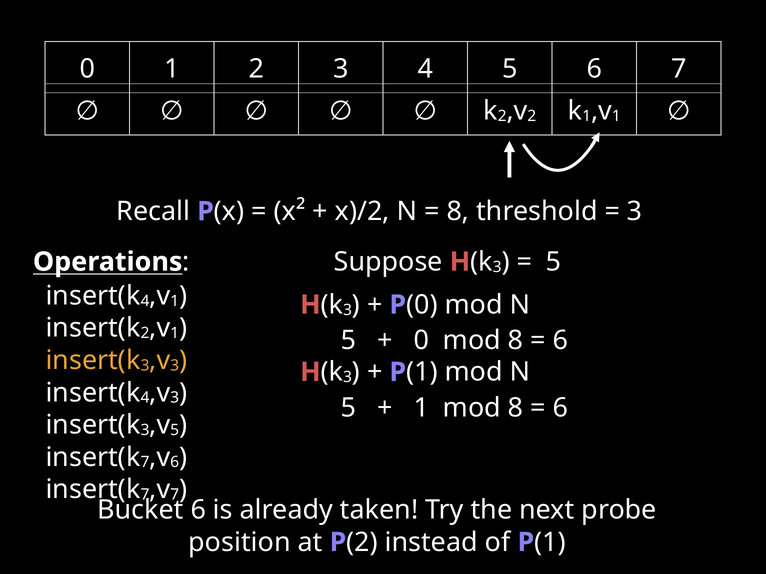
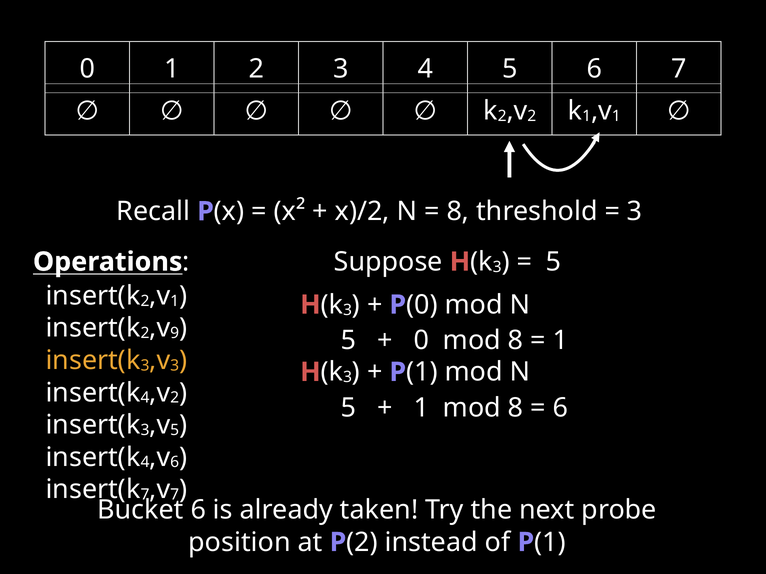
4: 4 -> 2 (145, 301)
1: 1 -> 9 (175, 333)
6: 6 -> 1 (560, 341)
3: 3 -> 2 (175, 398)
7: 7 -> 4 (145, 463)
